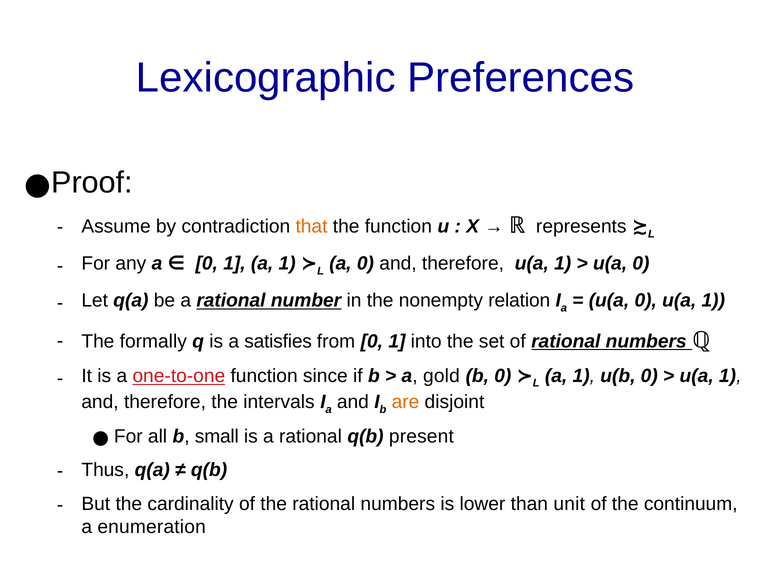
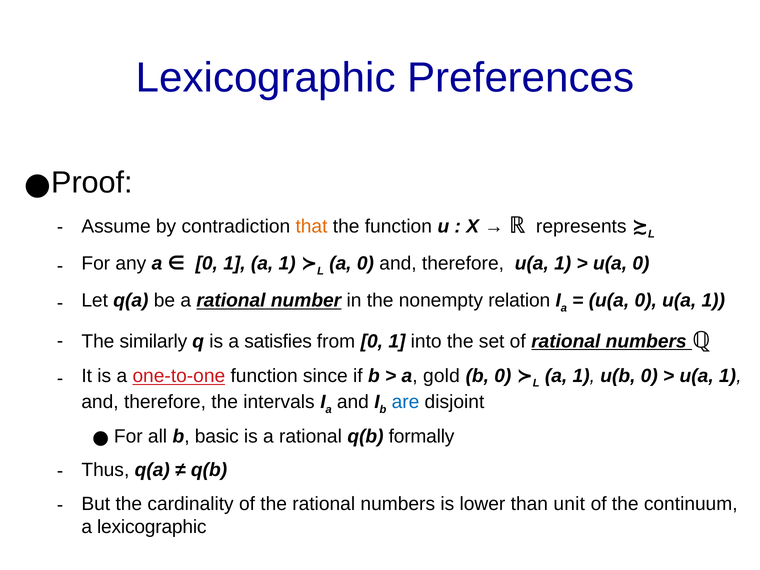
formally: formally -> similarly (153, 341)
are colour: orange -> blue (406, 402)
small: small -> basic (217, 436)
present: present -> formally (422, 436)
a enumeration: enumeration -> lexicographic (152, 527)
